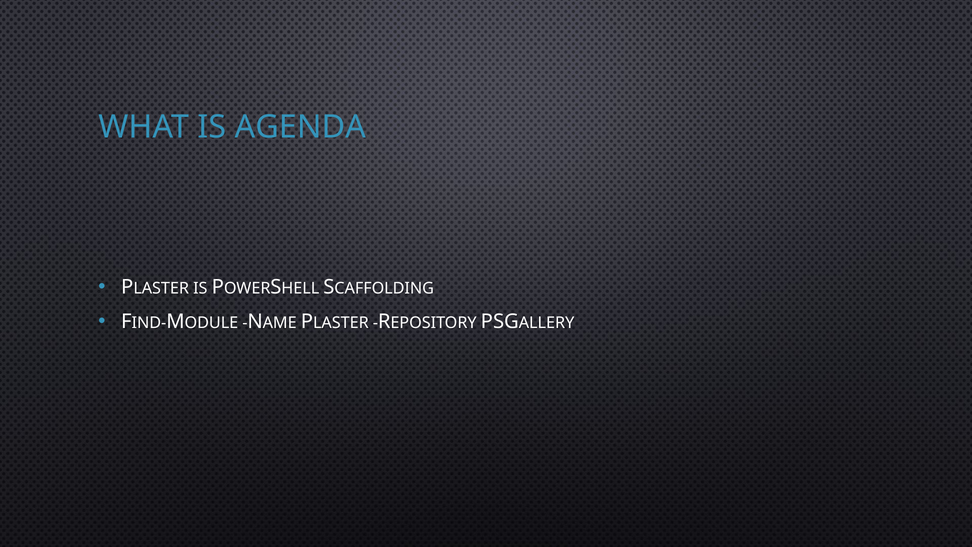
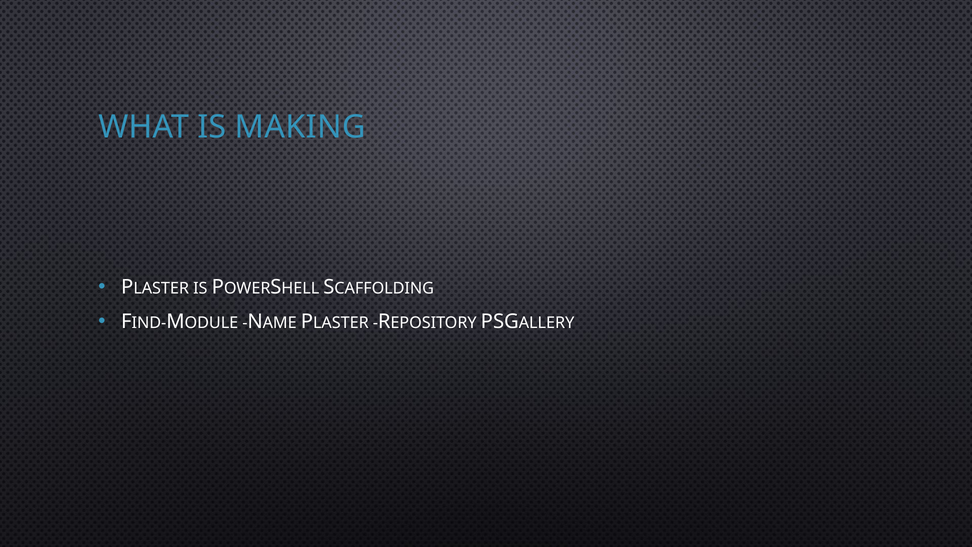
AGENDA: AGENDA -> MAKING (300, 127)
